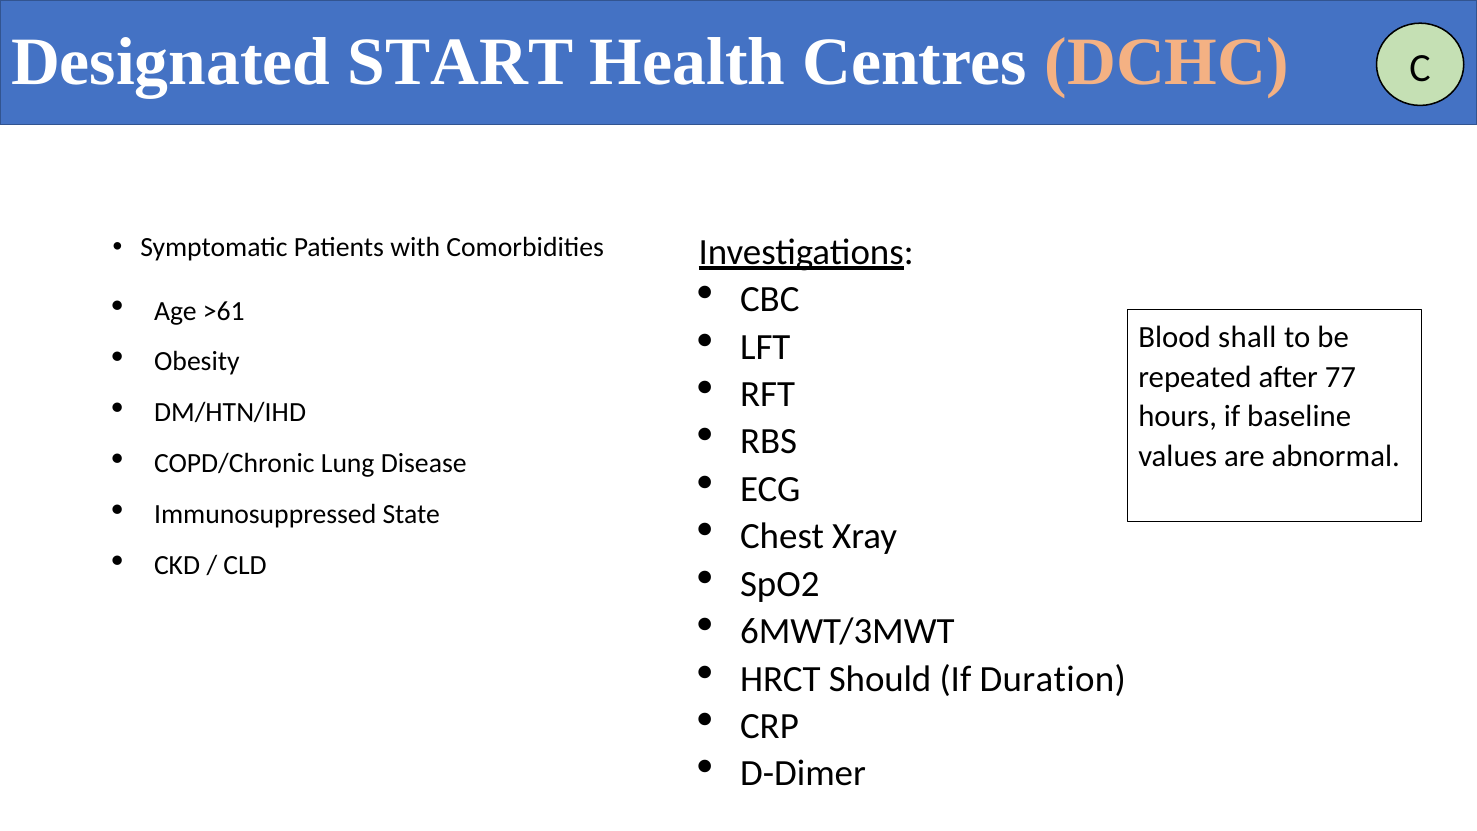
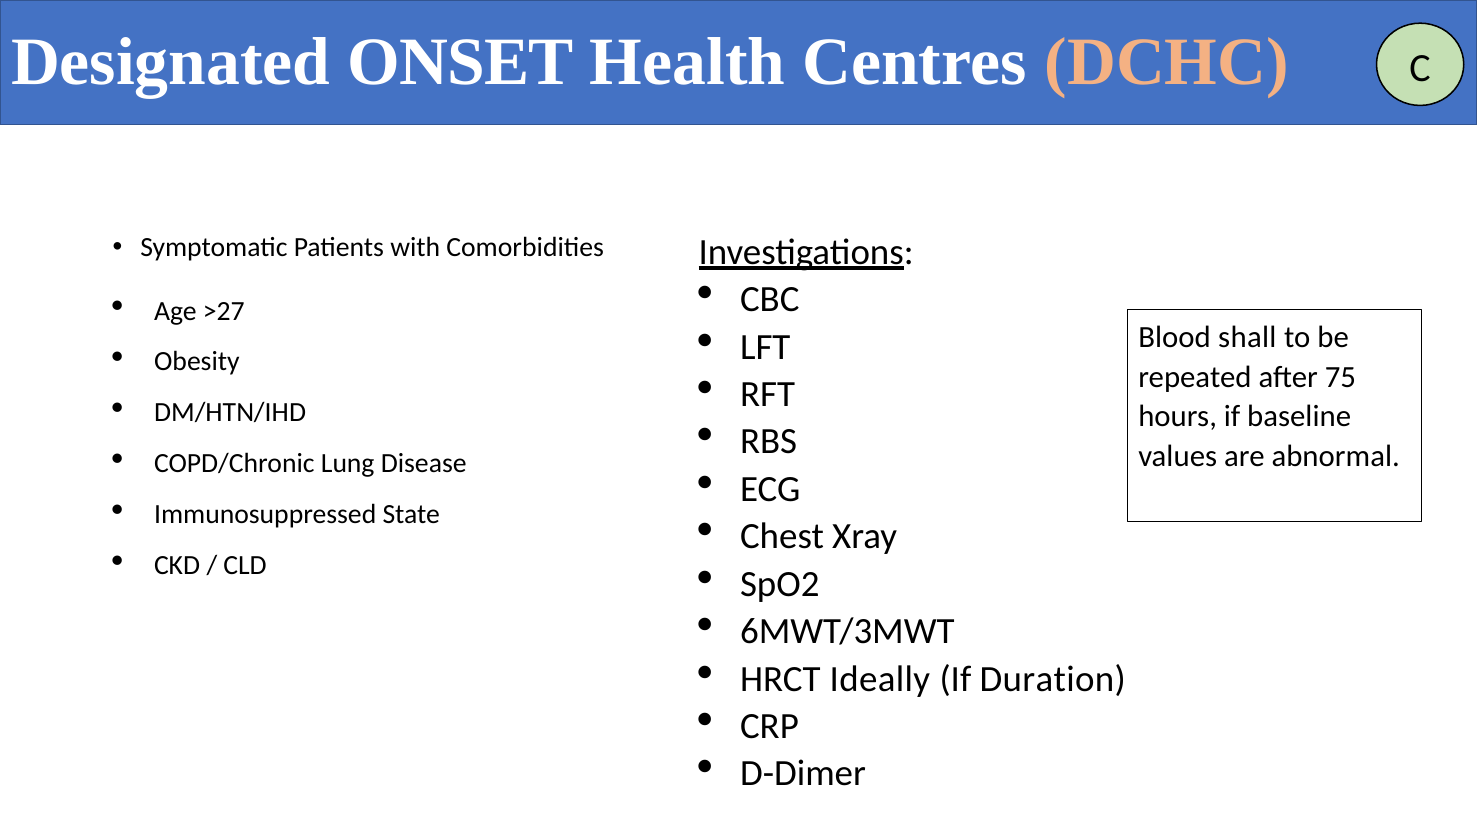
START: START -> ONSET (461, 62)
>61: >61 -> >27 (224, 311)
77: 77 -> 75 (1340, 377)
Should: Should -> Ideally (880, 679)
